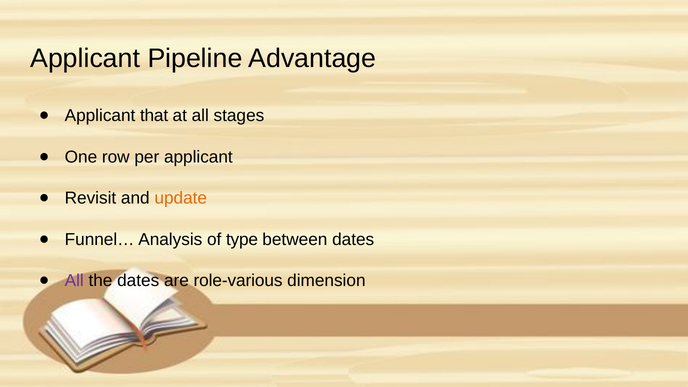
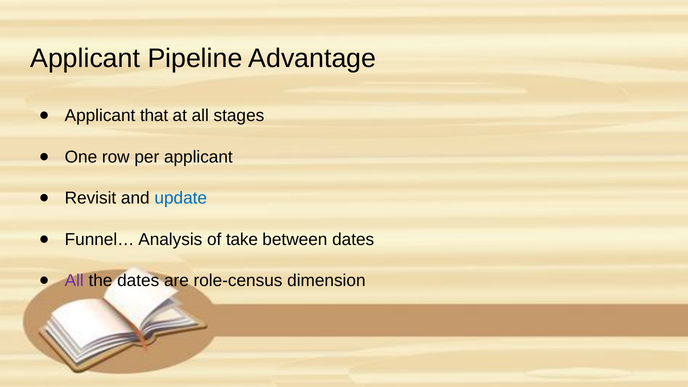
update colour: orange -> blue (181, 198)
type: type -> take (242, 239)
role-various: role-various -> role-census (238, 281)
